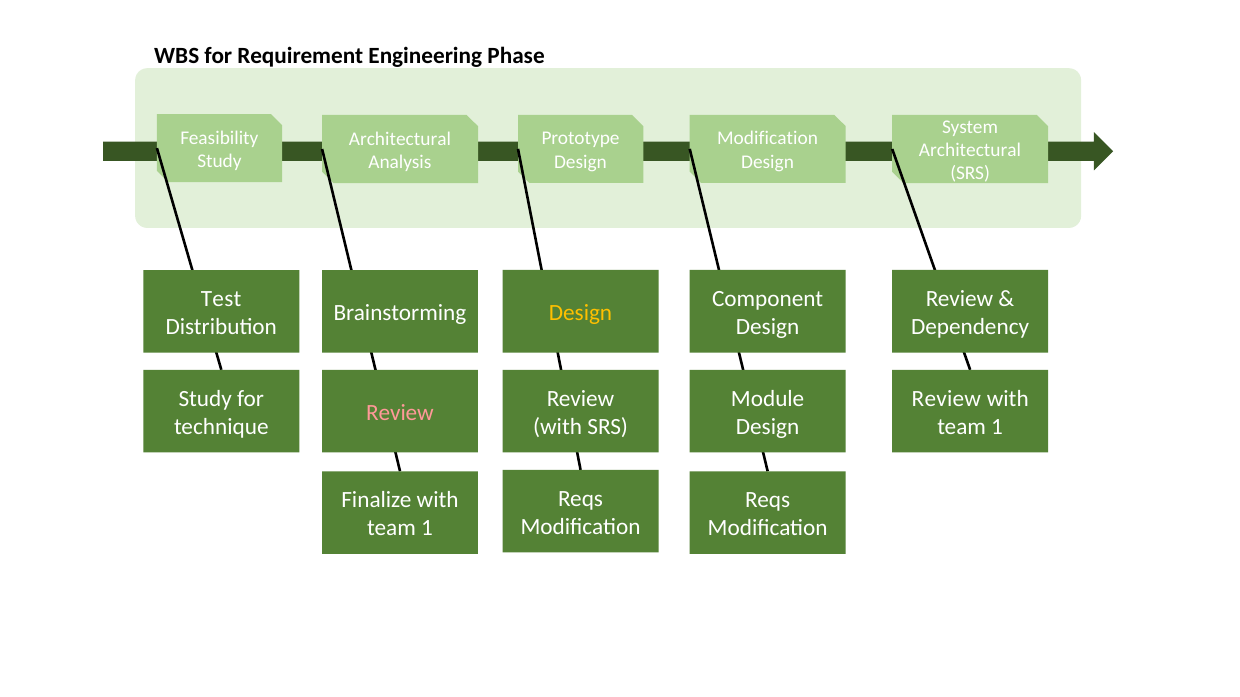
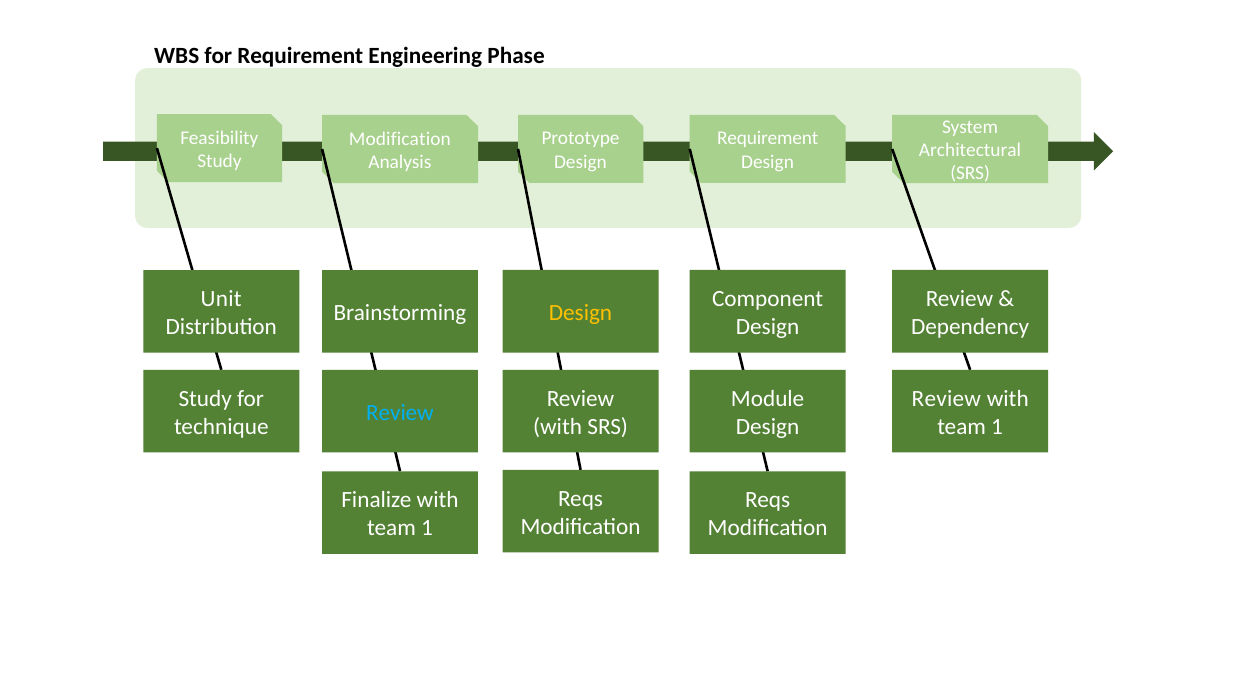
Architectural: Architectural -> Modification (400, 139)
Modification: Modification -> Requirement (768, 139)
Test: Test -> Unit (221, 299)
Review colour: pink -> light blue (400, 413)
